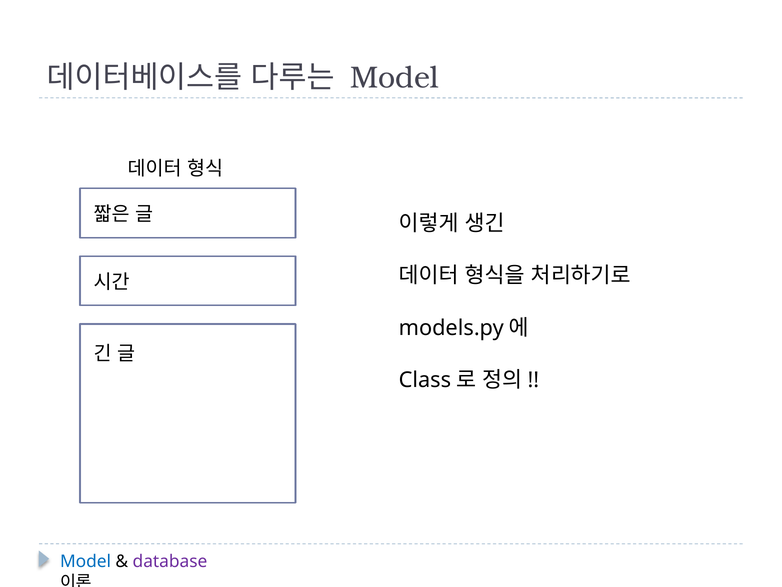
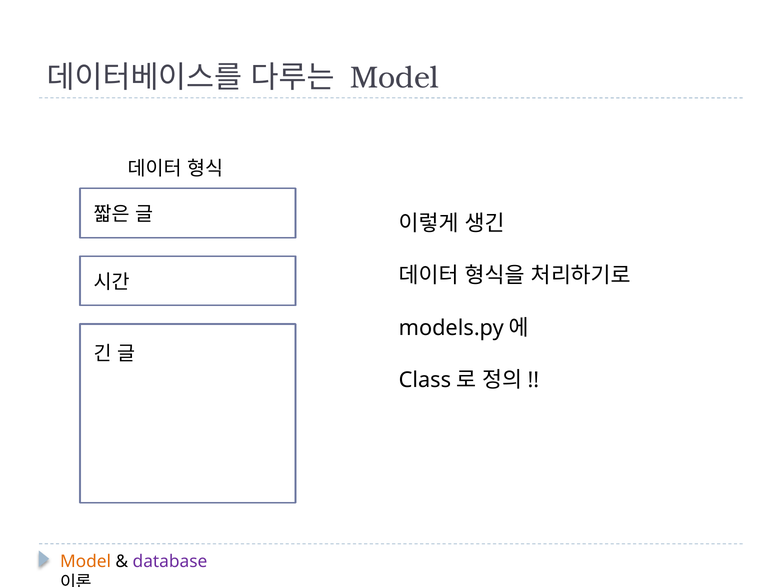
Model colour: blue -> orange (86, 561)
